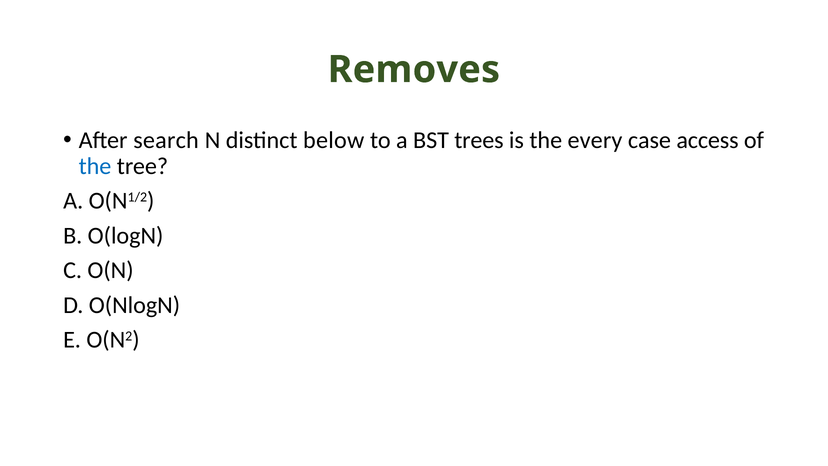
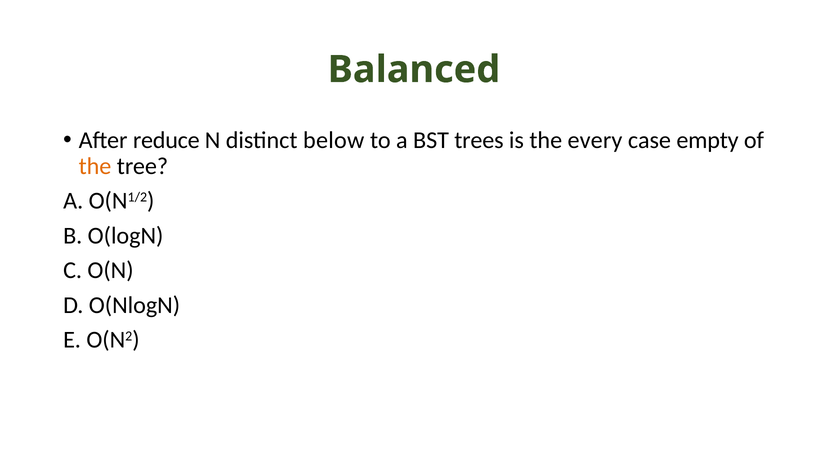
Removes: Removes -> Balanced (414, 70)
search: search -> reduce (166, 140)
access: access -> empty (708, 140)
the colour: blue -> orange (95, 166)
